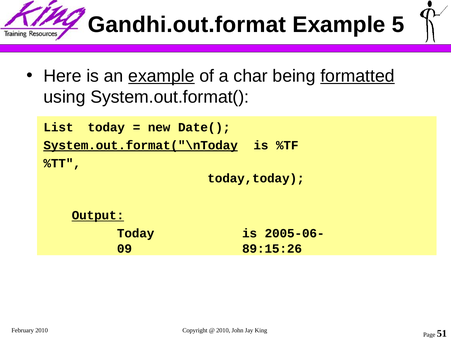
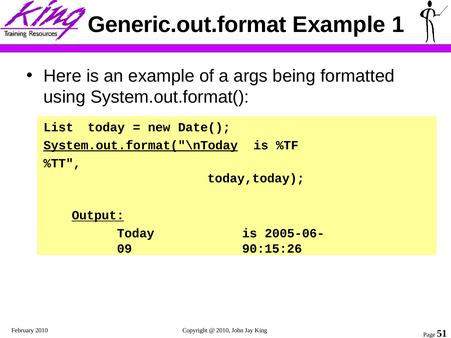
Gandhi.out.format: Gandhi.out.format -> Generic.out.format (187, 25)
5: 5 -> 1 (398, 25)
example underline: present -> none (161, 76)
char: char -> args (251, 76)
formatted underline: present -> none (358, 76)
89:15:26: 89:15:26 -> 90:15:26 (272, 249)
